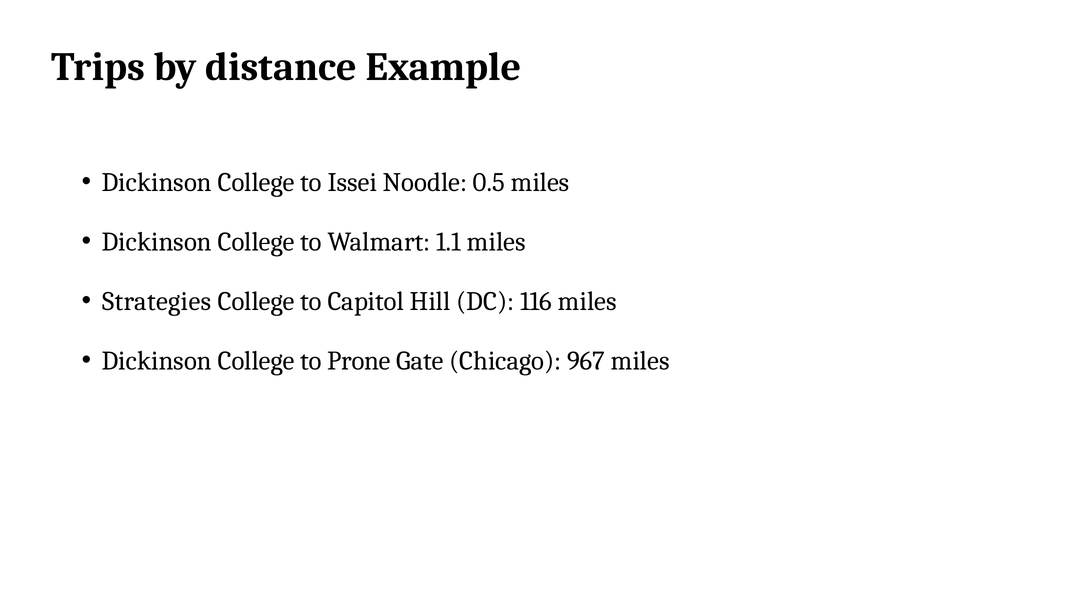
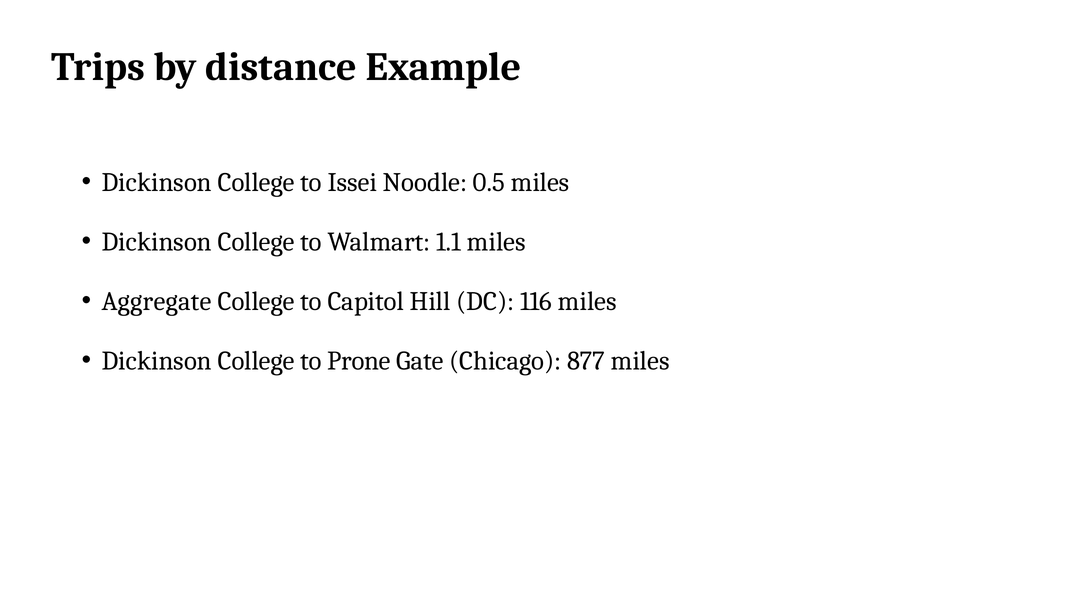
Strategies: Strategies -> Aggregate (157, 301)
967: 967 -> 877 (586, 360)
